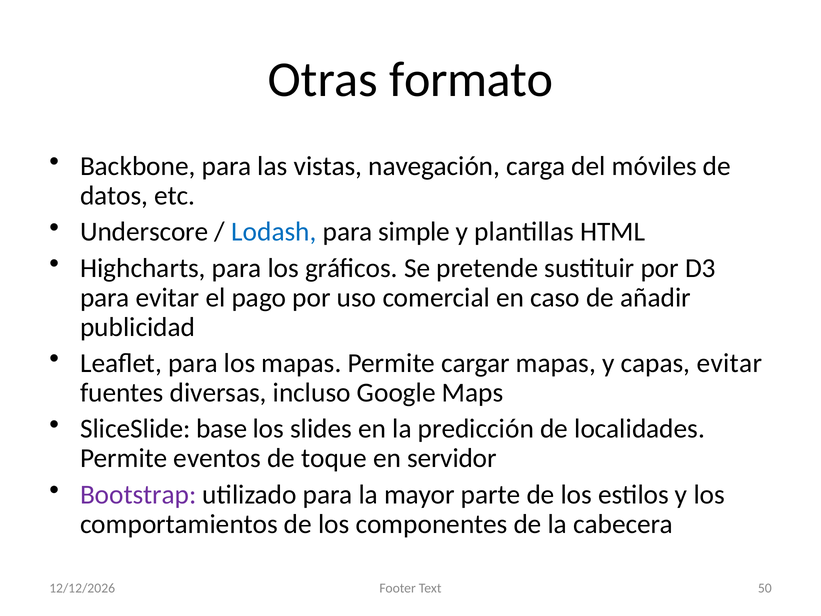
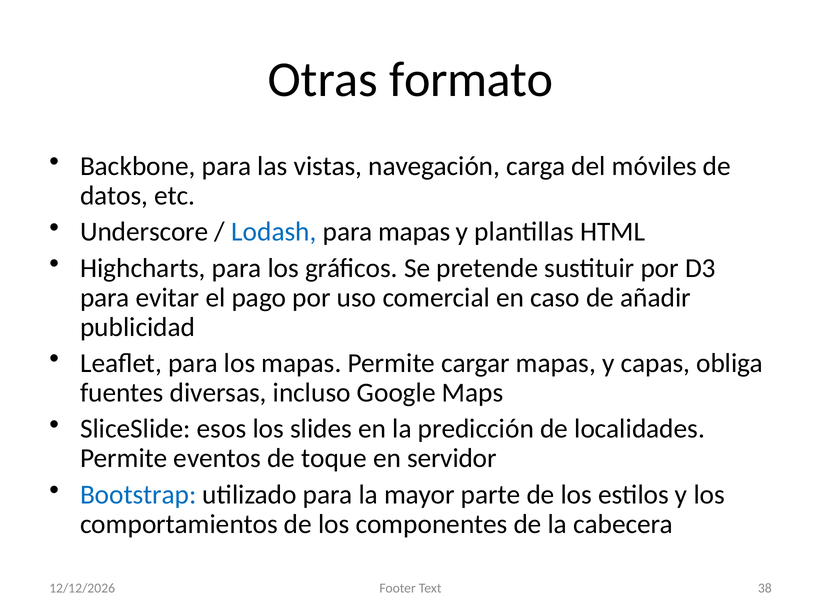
para simple: simple -> mapas (414, 232)
capas evitar: evitar -> obliga (730, 363)
base: base -> esos (222, 429)
Bootstrap colour: purple -> blue (138, 494)
50: 50 -> 38 (765, 588)
